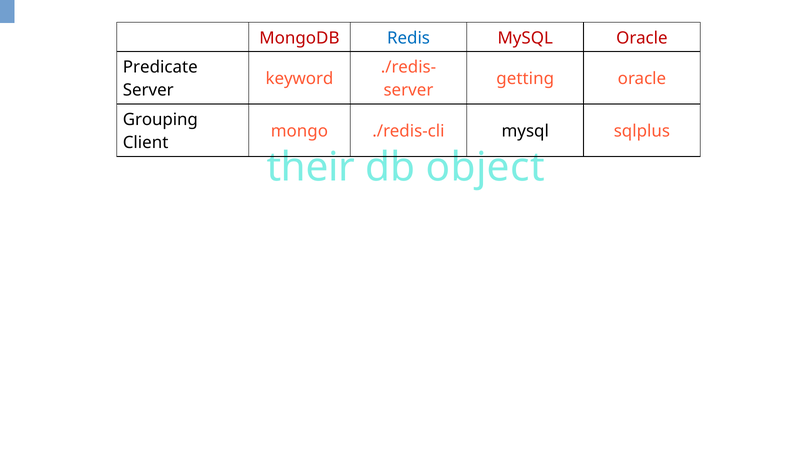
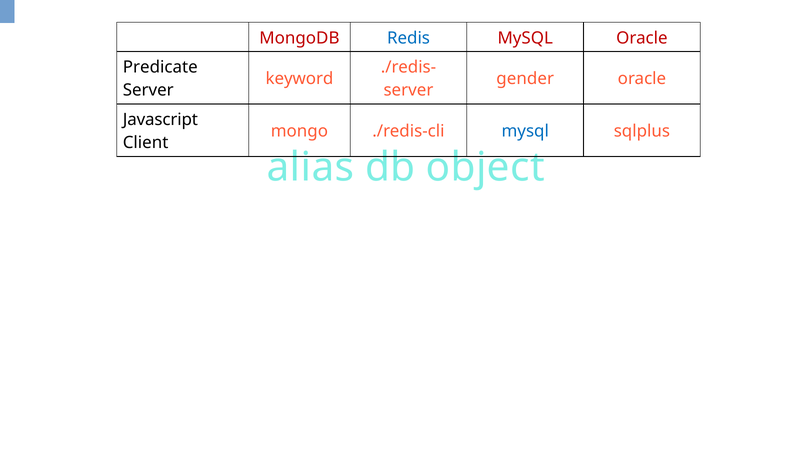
getting: getting -> gender (525, 79)
Grouping: Grouping -> Javascript (160, 120)
mysql colour: black -> blue (525, 131)
their: their -> alias (310, 167)
